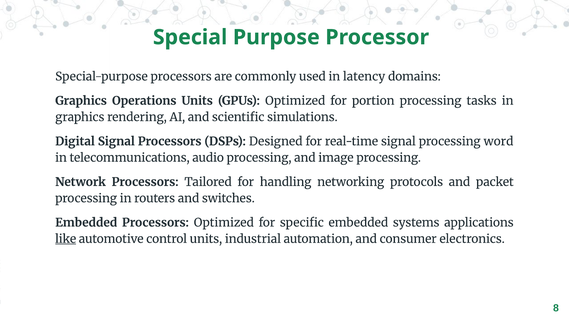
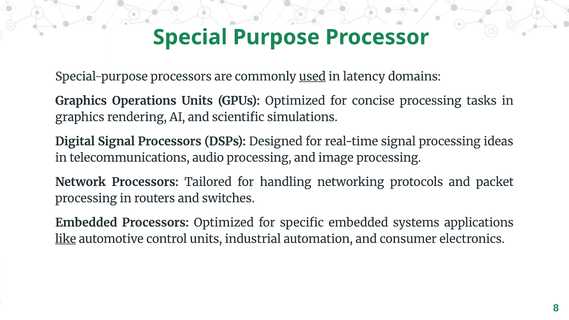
used underline: none -> present (312, 77)
portion: portion -> concise (373, 101)
word: word -> ideas (498, 141)
